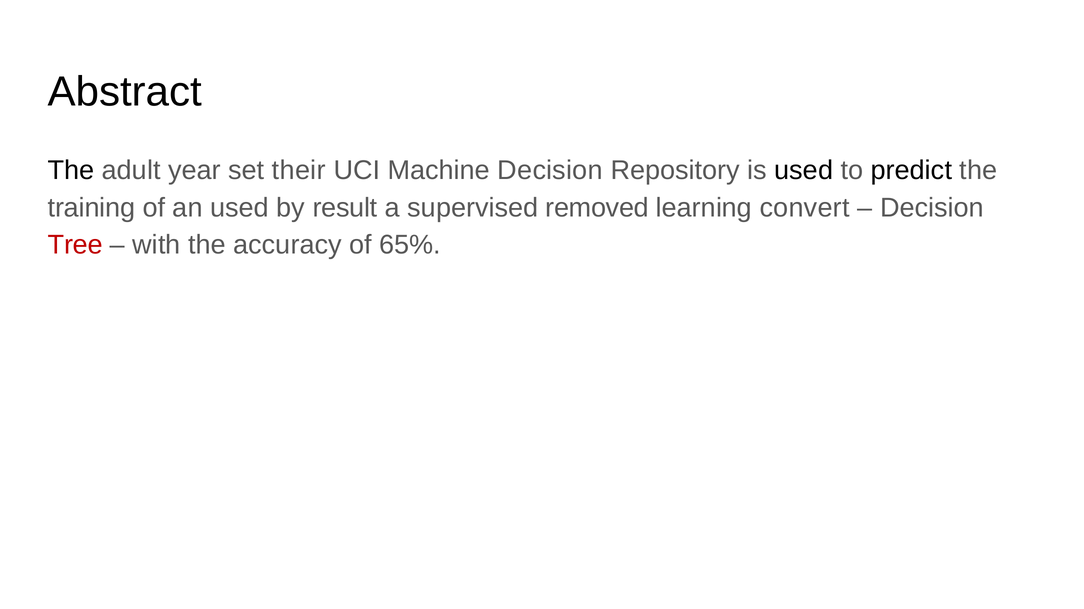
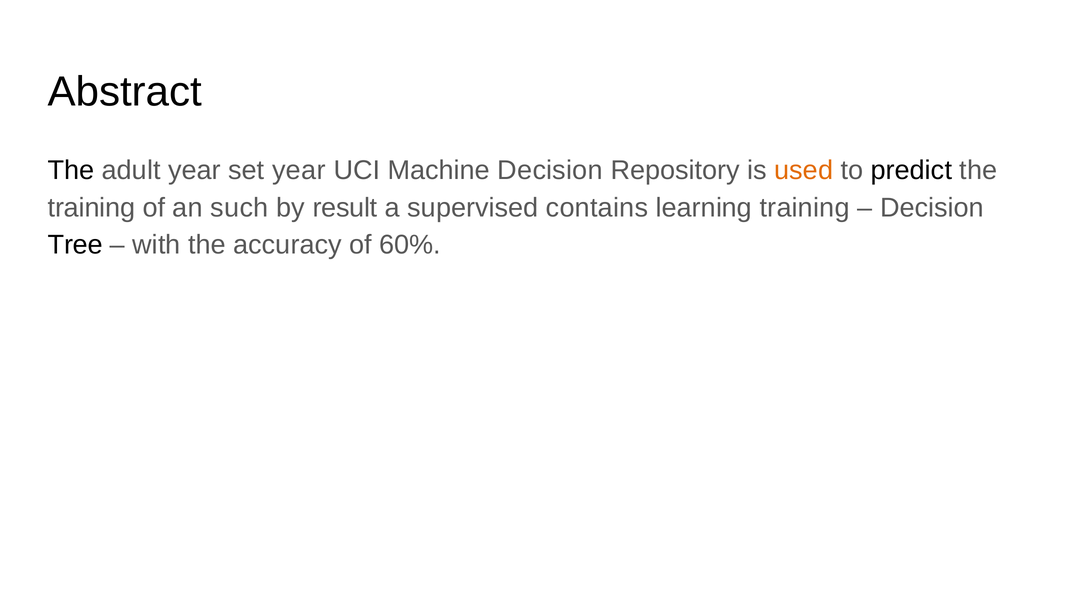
set their: their -> year (299, 170)
used colour: black -> orange (804, 170)
an used: used -> such (239, 208)
removed: removed -> contains (597, 208)
learning convert: convert -> training (805, 208)
Tree colour: red -> black (75, 245)
65%: 65% -> 60% (410, 245)
